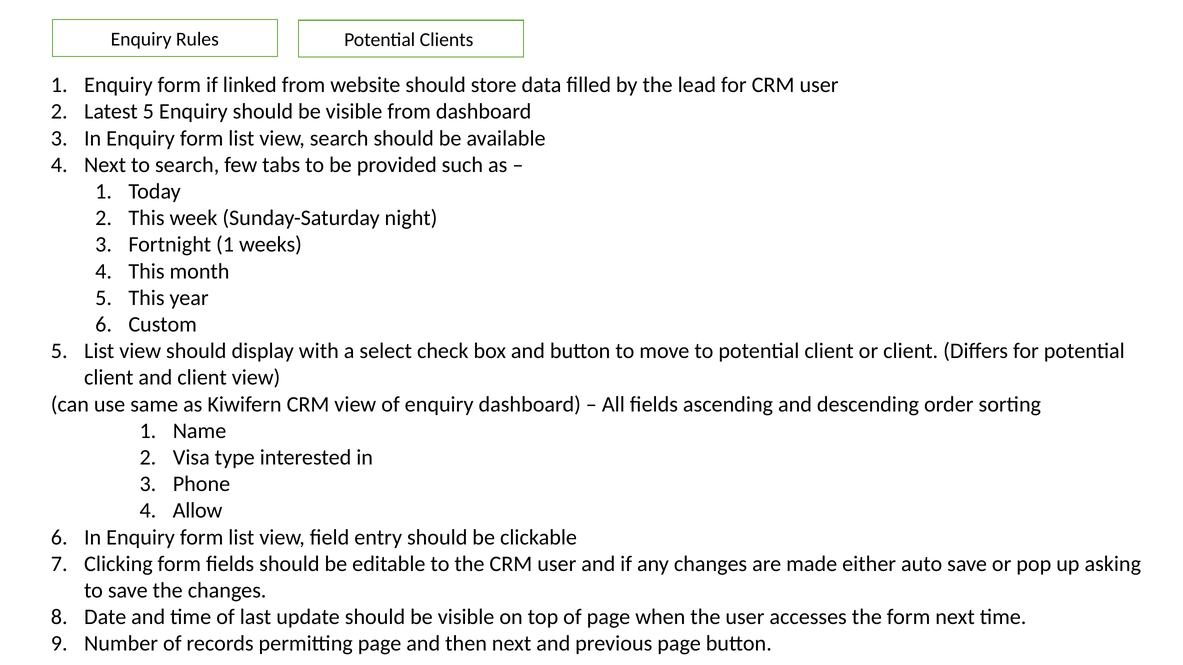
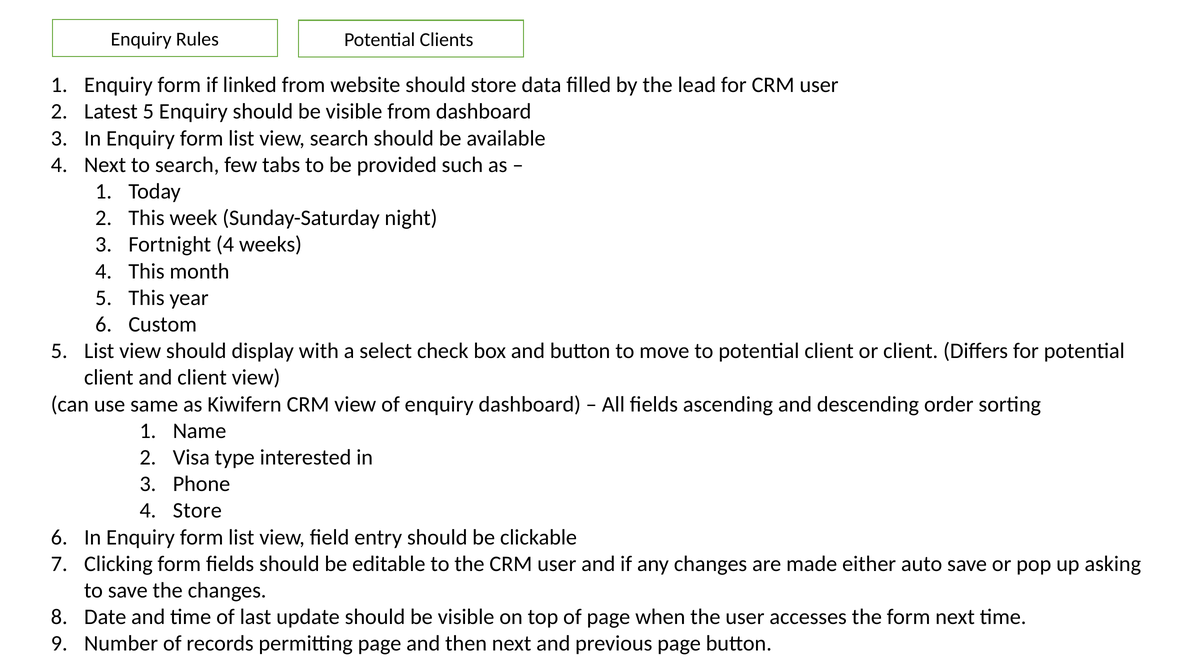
Fortnight 1: 1 -> 4 (225, 245)
Allow: Allow -> Store (197, 511)
